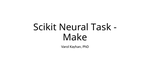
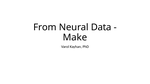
Scikit: Scikit -> From (45, 27)
Task: Task -> Data (101, 27)
